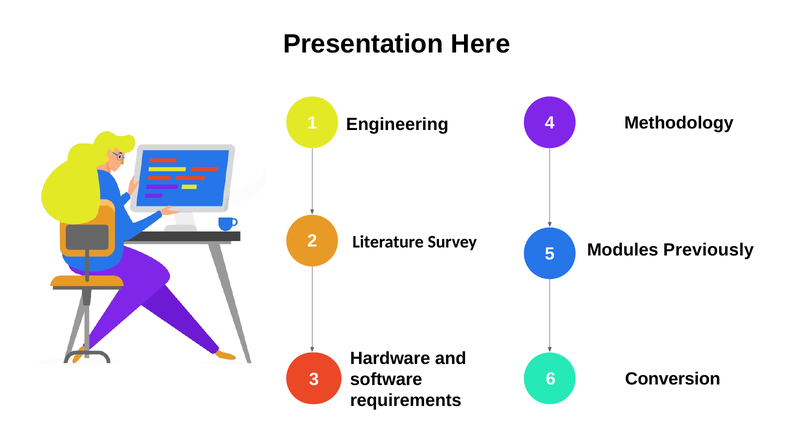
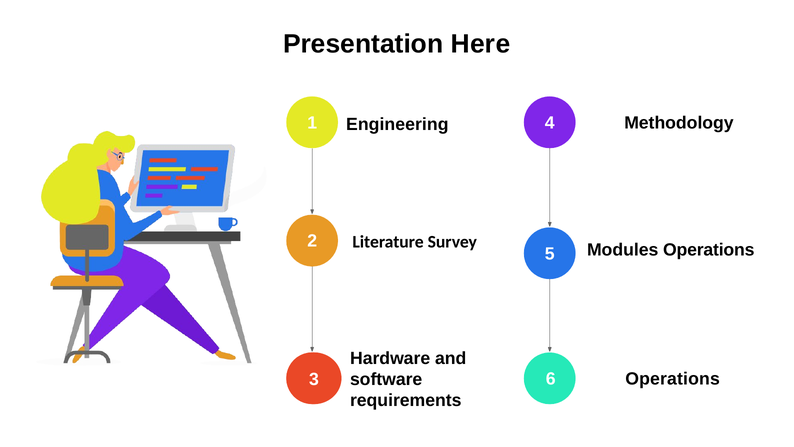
Modules Previously: Previously -> Operations (709, 250)
6 Conversion: Conversion -> Operations (673, 379)
